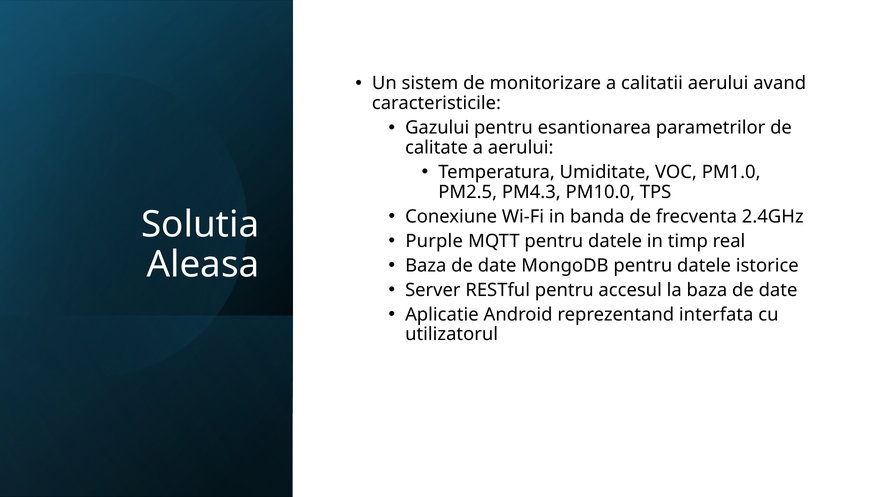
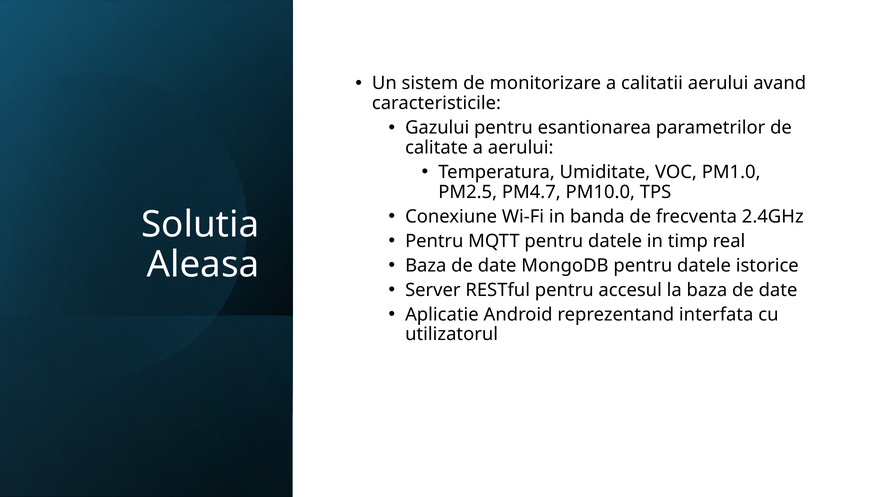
PM4.3: PM4.3 -> PM4.7 (531, 192)
Purple: Purple -> Pentru (434, 241)
